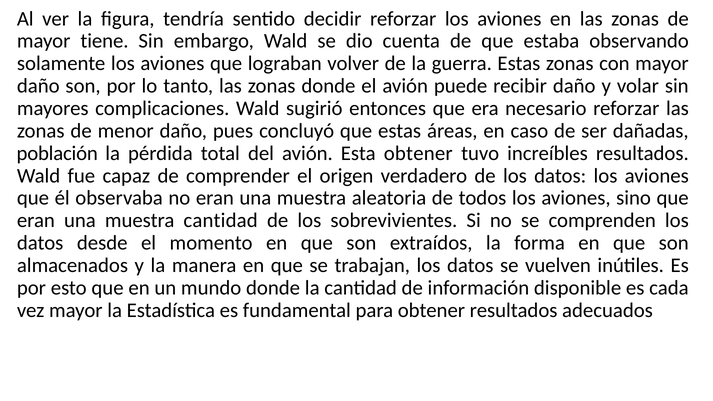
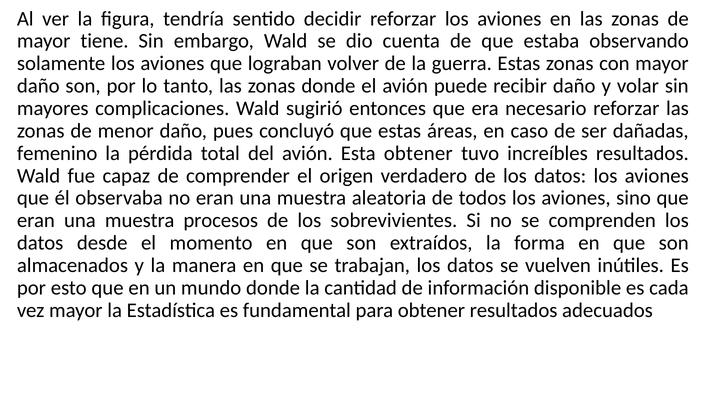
población: población -> femenino (57, 153)
muestra cantidad: cantidad -> procesos (221, 221)
